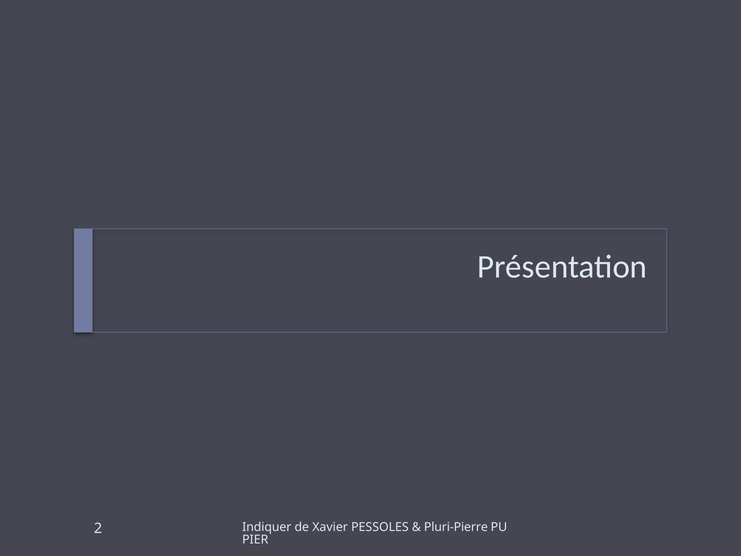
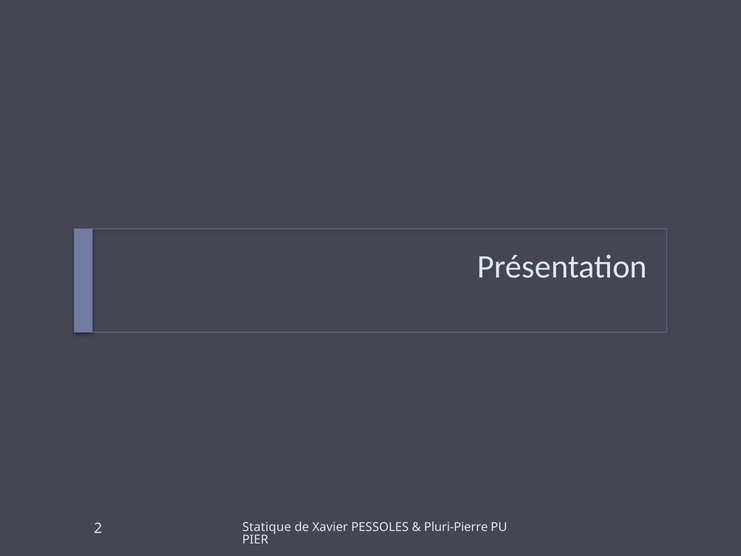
Indiquer: Indiquer -> Statique (267, 527)
